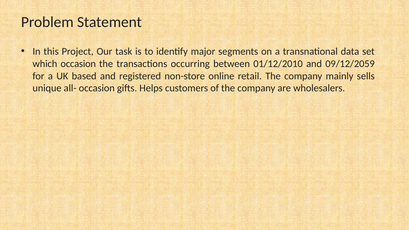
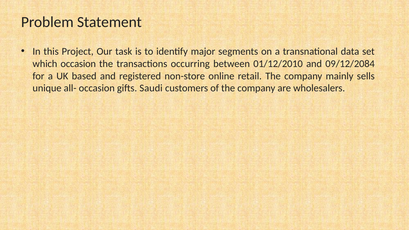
09/12/2059: 09/12/2059 -> 09/12/2084 (350, 64)
Helps: Helps -> Saudi (151, 88)
